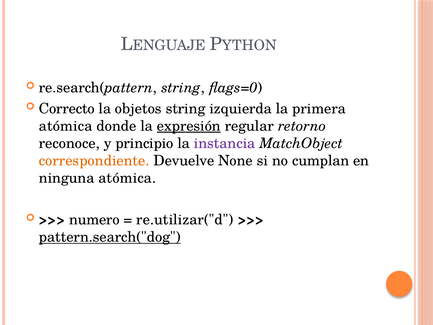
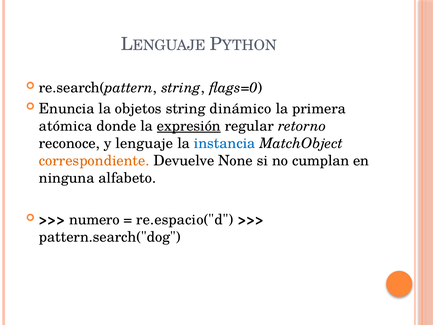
Correcto: Correcto -> Enuncia (67, 109)
izquierda: izquierda -> dinámico (240, 109)
principio: principio -> lenguaje (144, 143)
instancia colour: purple -> blue (225, 143)
ninguna atómica: atómica -> alfabeto (127, 178)
re.utilizar("d: re.utilizar("d -> re.espacio("d (185, 220)
pattern.search("dog underline: present -> none (110, 237)
